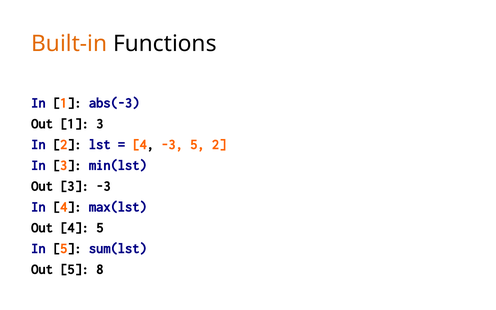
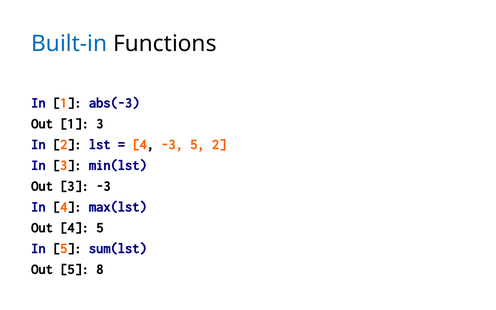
Built-in colour: orange -> blue (69, 44)
